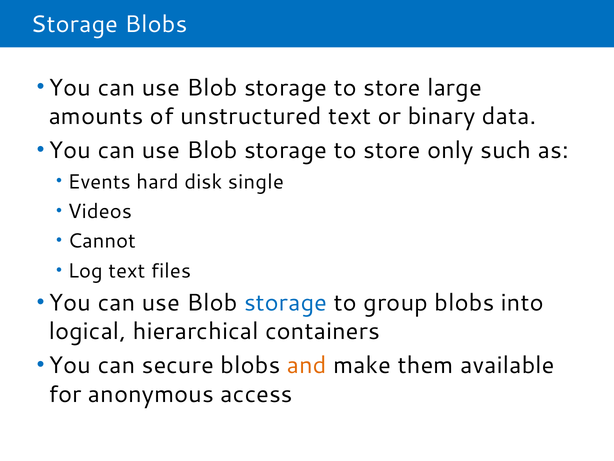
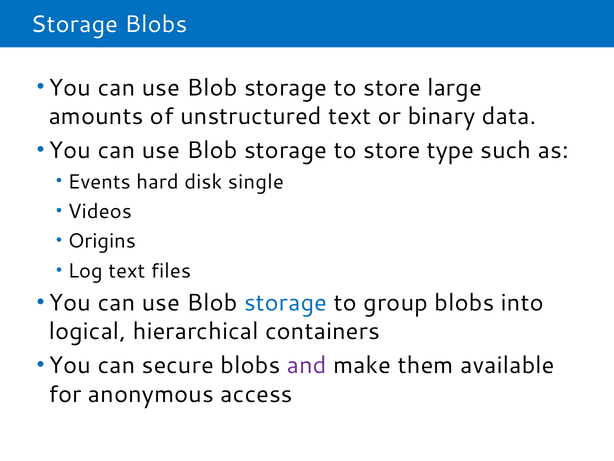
only: only -> type (451, 150)
Cannot: Cannot -> Origins (102, 241)
and colour: orange -> purple (307, 365)
